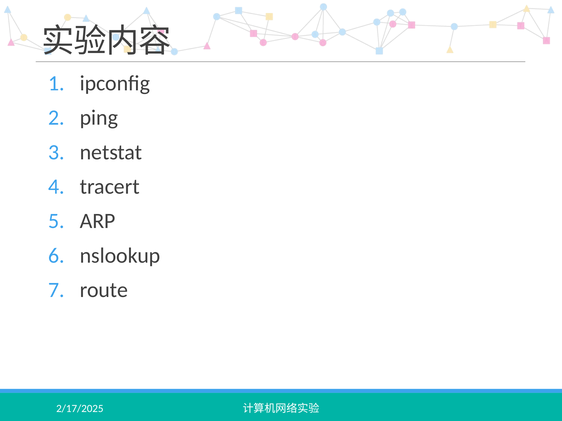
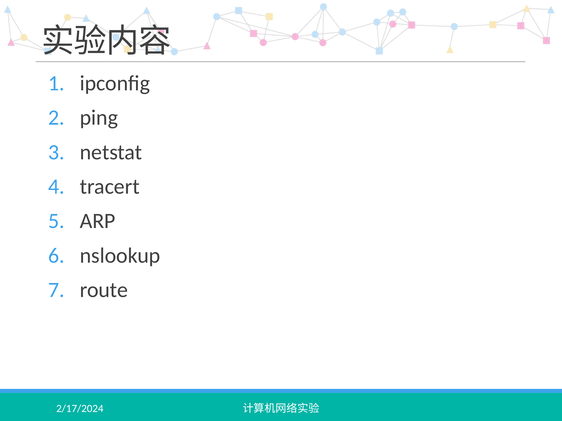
2/17/2025: 2/17/2025 -> 2/17/2024 (80, 409)
